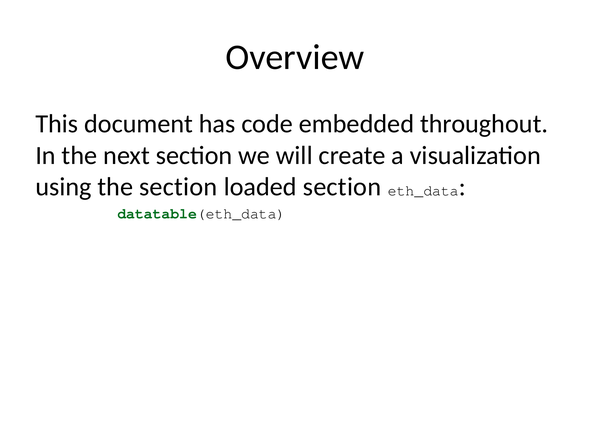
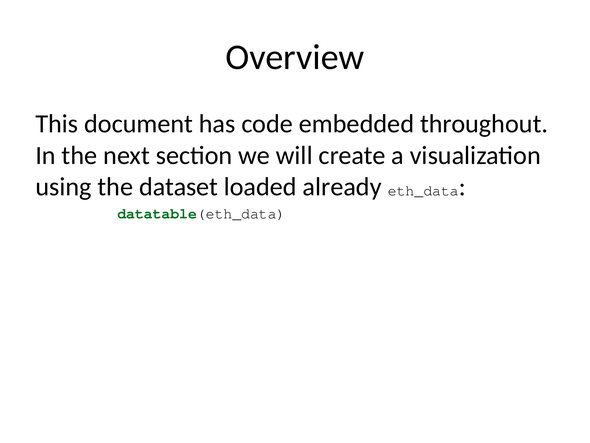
the section: section -> dataset (178, 187)
loaded section: section -> already (342, 187)
